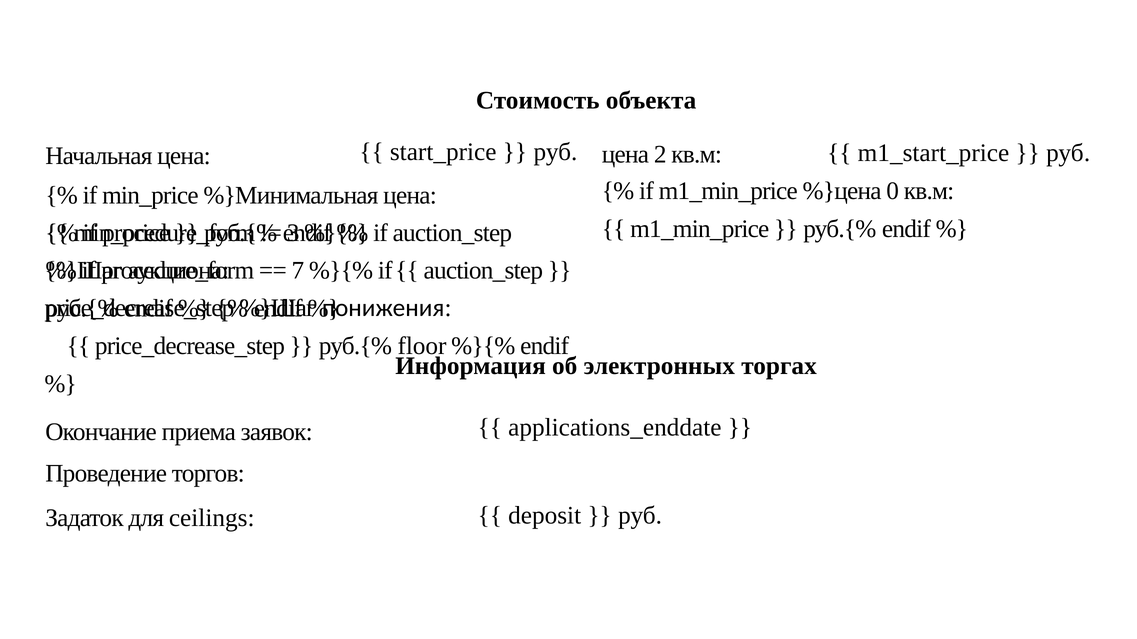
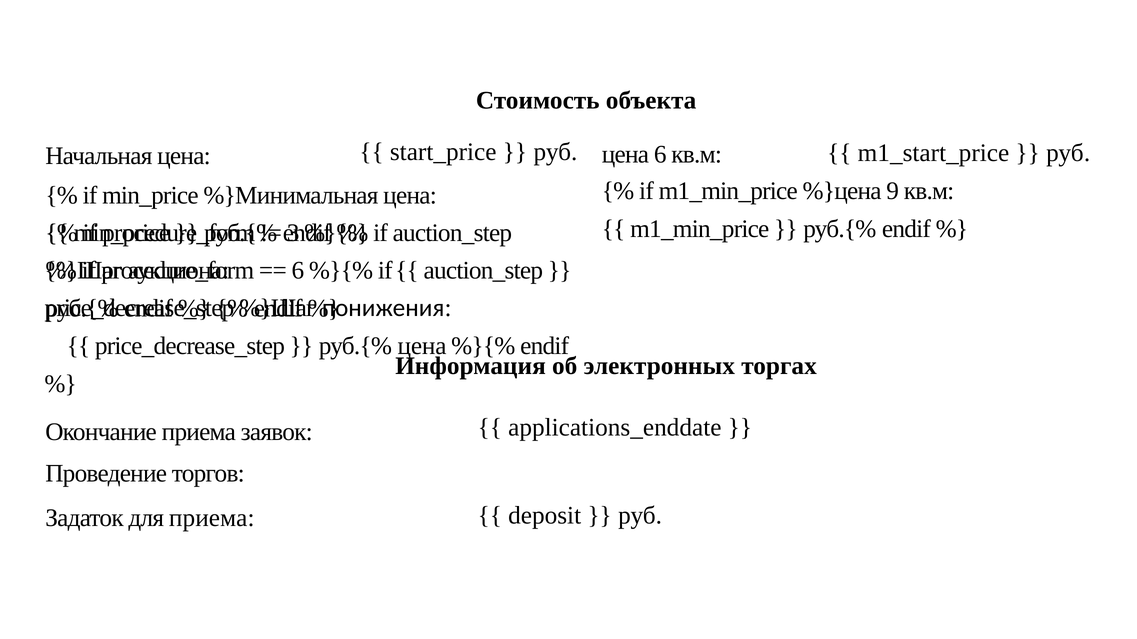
цена 2: 2 -> 6 (660, 155)
0: 0 -> 9 (893, 191)
7: 7 -> 6 (298, 271)
руб.{% floor: floor -> цена (422, 346)
для ceilings: ceilings -> приема (212, 518)
